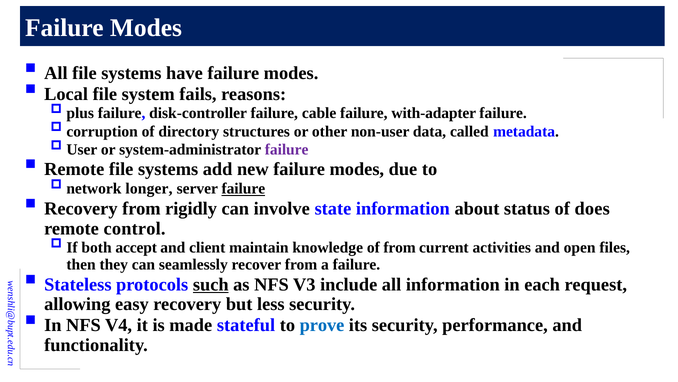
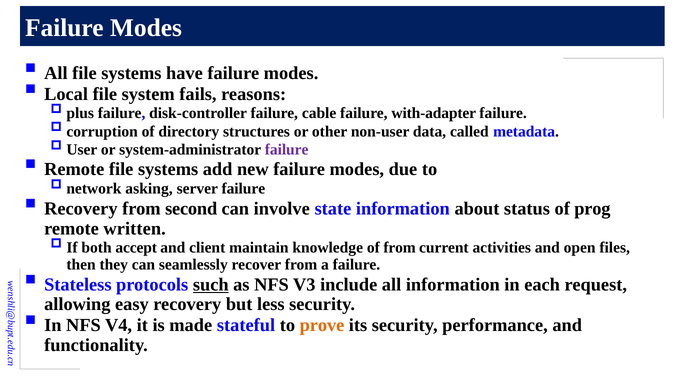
longer: longer -> asking (149, 188)
failure underline: present -> none (243, 188)
rigidly: rigidly -> second (191, 208)
does: does -> prog (592, 208)
control: control -> written (135, 228)
prove colour: blue -> orange (322, 325)
